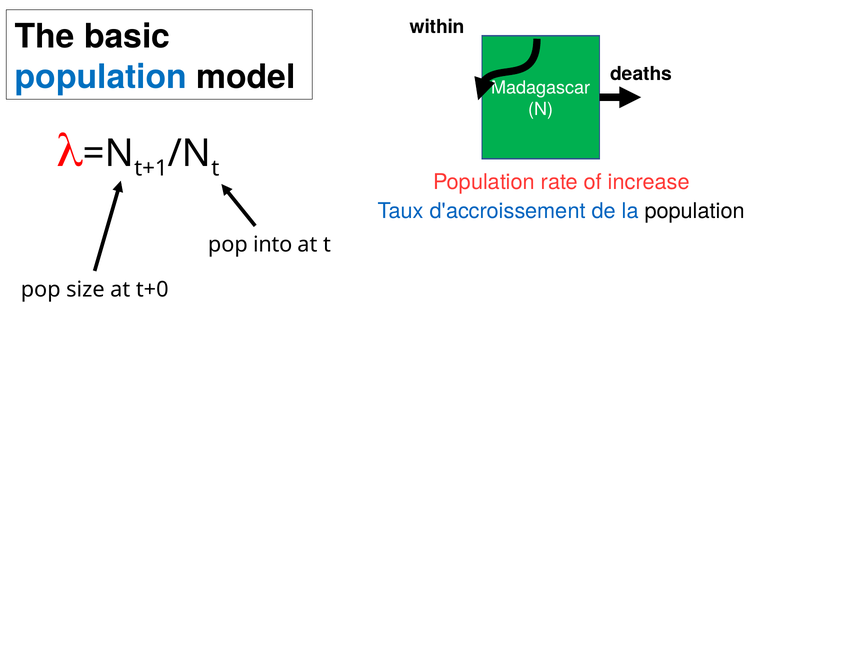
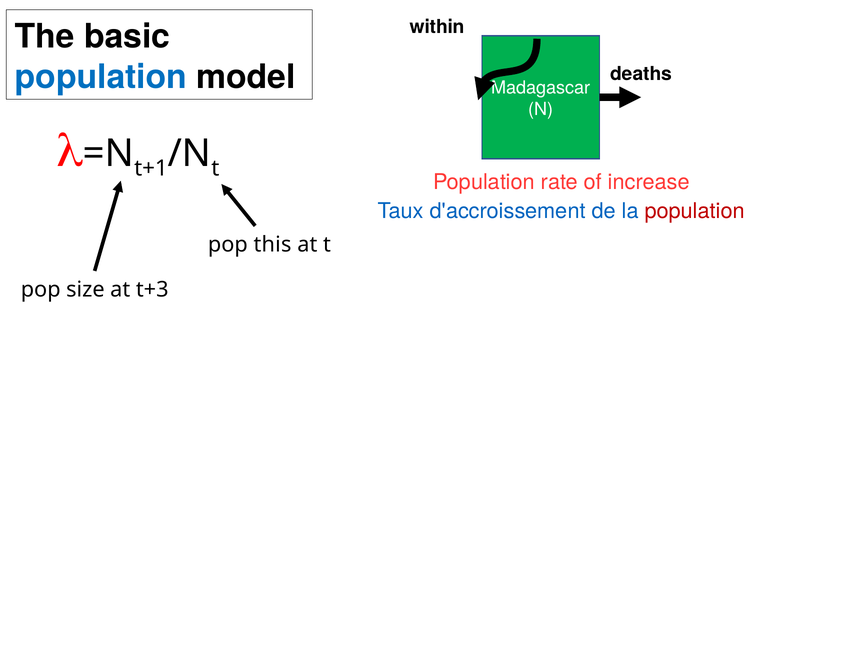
population colour: black -> red (695, 211)
into: into -> this (272, 245)
t+0: t+0 -> t+3 (152, 290)
